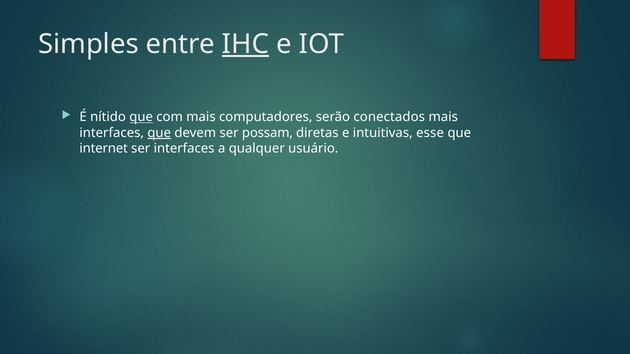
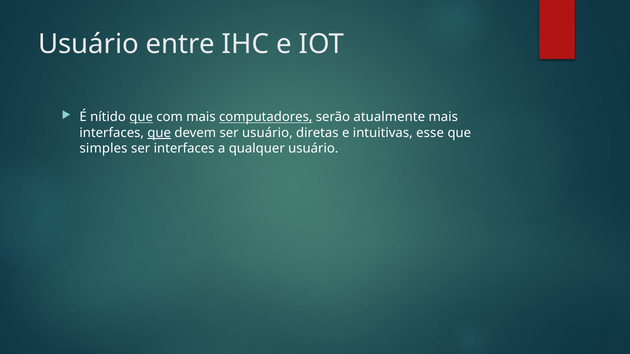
Simples: Simples -> Usuário (88, 44)
IHC underline: present -> none (246, 44)
computadores underline: none -> present (266, 117)
conectados: conectados -> atualmente (389, 117)
ser possam: possam -> usuário (267, 133)
internet: internet -> simples (104, 149)
